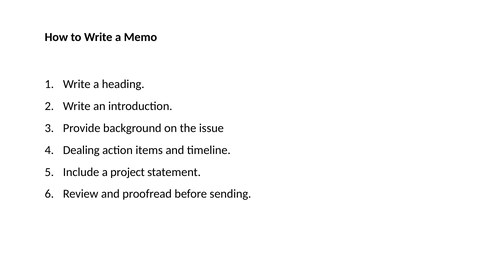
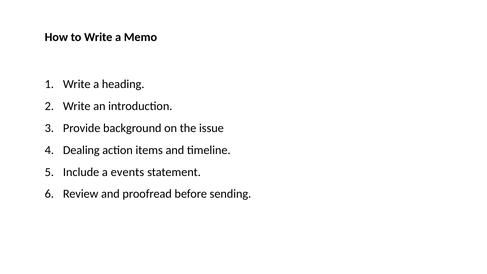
project: project -> events (127, 172)
